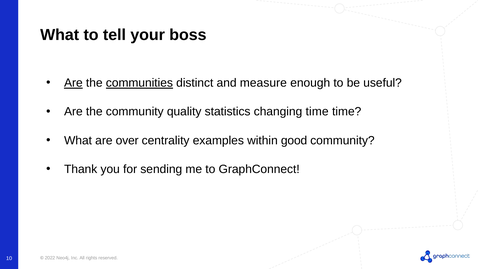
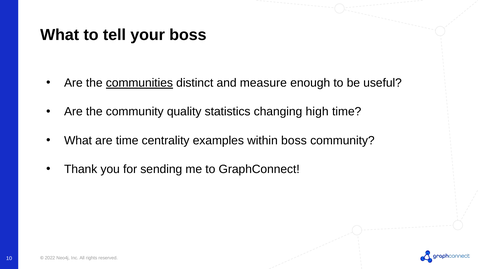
Are underline: present -> none (73, 83)
changing time: time -> high (317, 112)
are over: over -> time (127, 140)
within good: good -> boss (294, 140)
